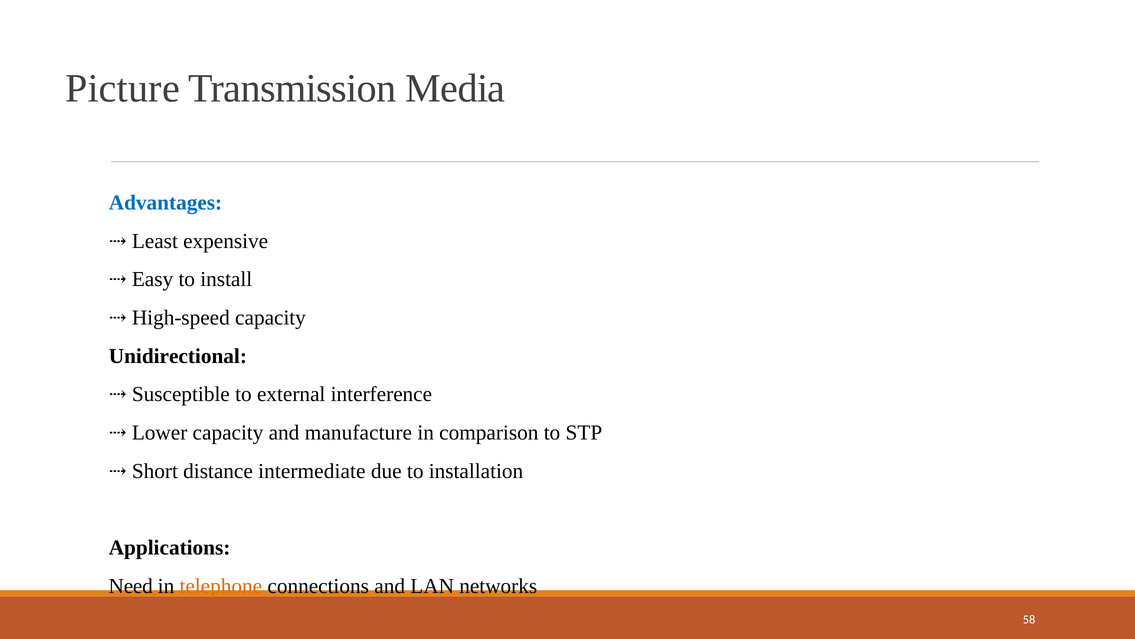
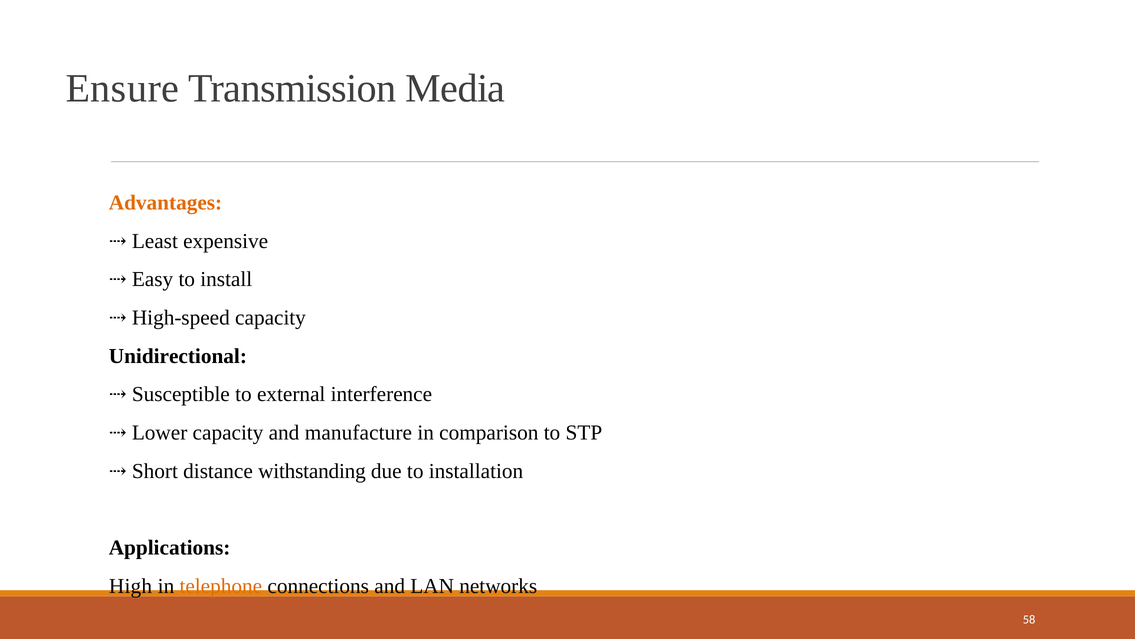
Picture: Picture -> Ensure (122, 88)
Advantages colour: blue -> orange (165, 203)
intermediate: intermediate -> withstanding (312, 471)
Need: Need -> High (131, 586)
